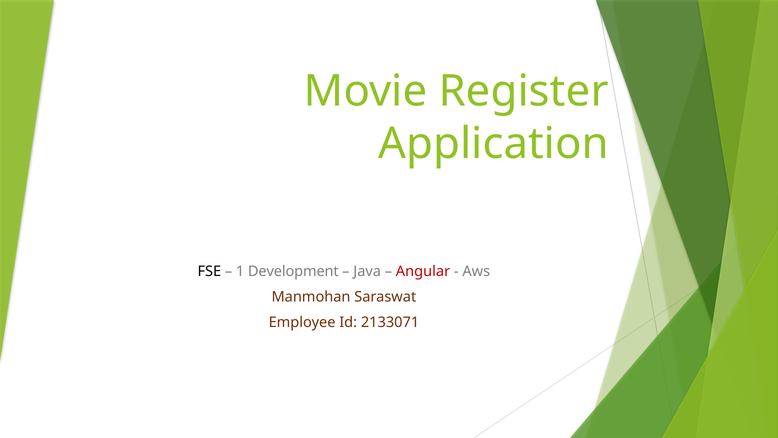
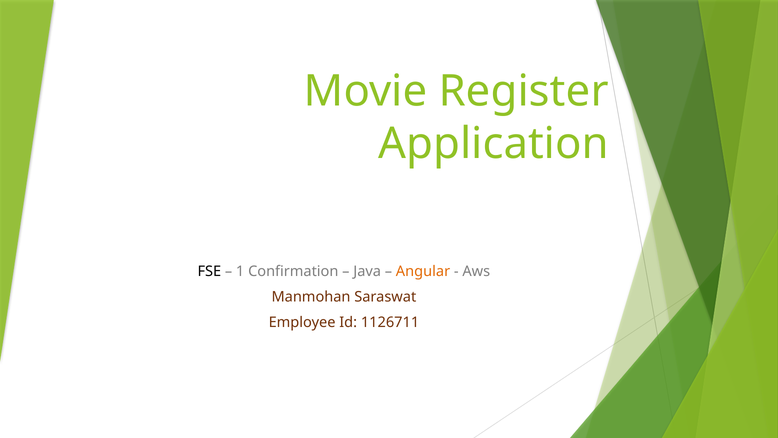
Development: Development -> Confirmation (293, 271)
Angular colour: red -> orange (423, 271)
2133071: 2133071 -> 1126711 (390, 322)
